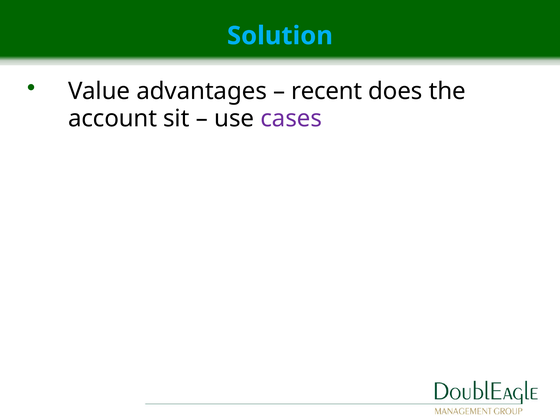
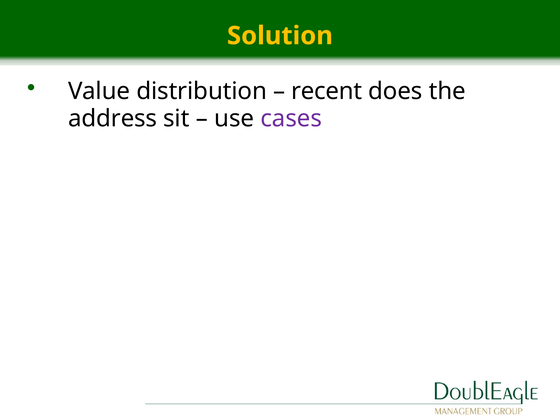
Solution colour: light blue -> yellow (280, 36)
advantages: advantages -> distribution (202, 91)
account: account -> address (113, 119)
